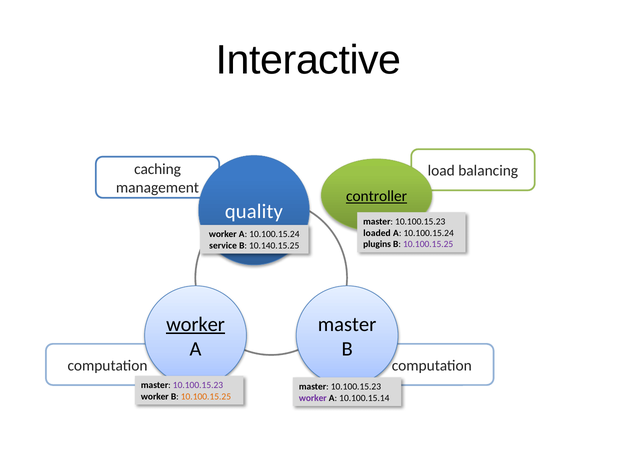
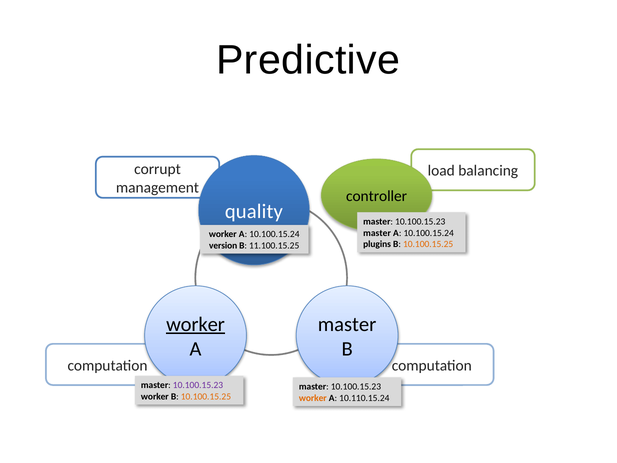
Interactive: Interactive -> Predictive (308, 60)
caching: caching -> corrupt (157, 169)
controller underline: present -> none (377, 196)
loaded: loaded -> master (377, 233)
10.100.15.25 colour: purple -> orange (428, 244)
service: service -> version (223, 245)
10.140.15.25: 10.140.15.25 -> 11.100.15.25 (274, 245)
worker colour: purple -> orange (313, 398)
10.100.15.14: 10.100.15.14 -> 10.110.15.24 (364, 398)
